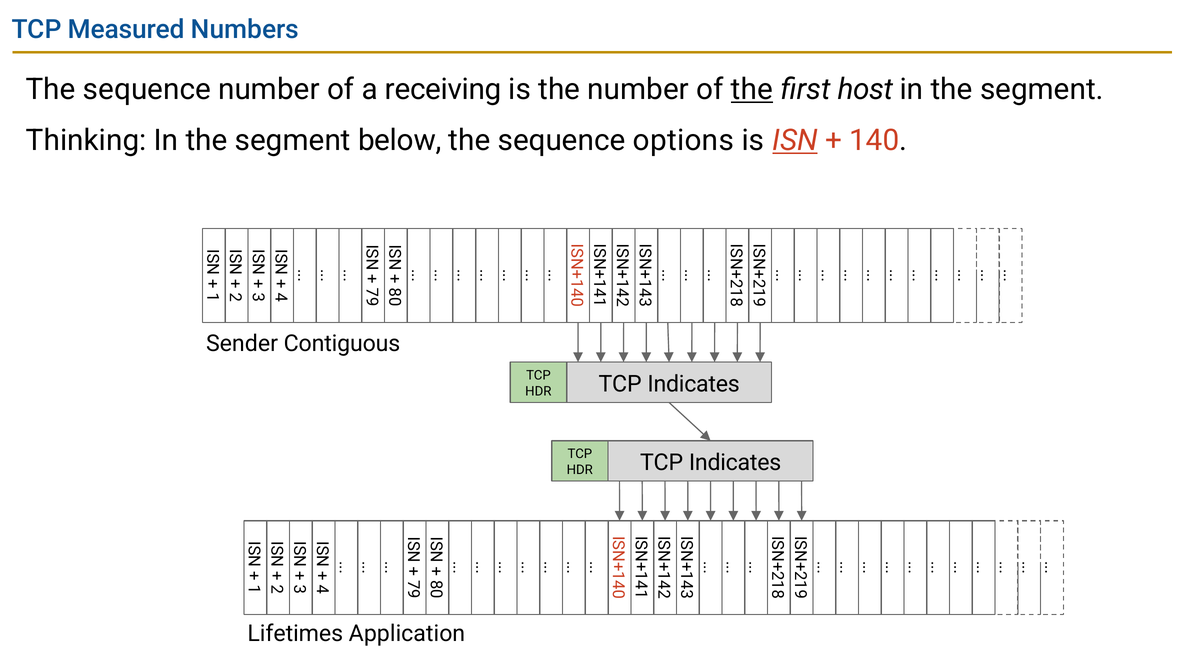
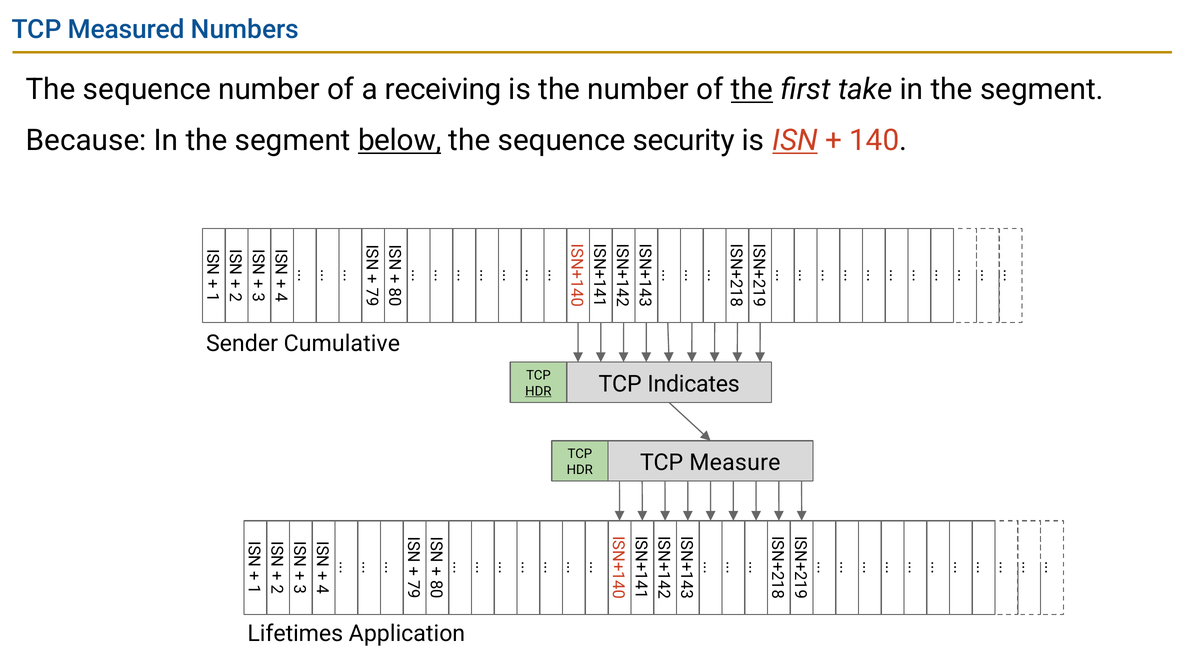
host: host -> take (865, 90)
Thinking: Thinking -> Because (86, 140)
below underline: none -> present (400, 140)
options: options -> security (684, 140)
Contiguous: Contiguous -> Cumulative (342, 344)
HDR underline: none -> present (538, 391)
Indicates: Indicates -> Measure (735, 463)
